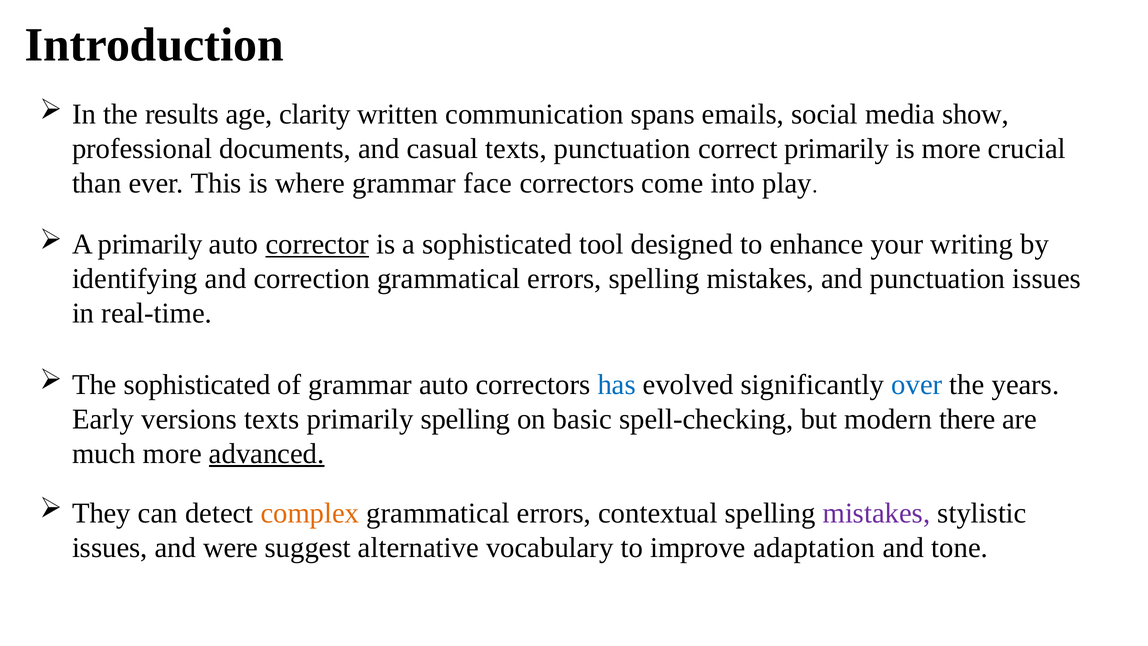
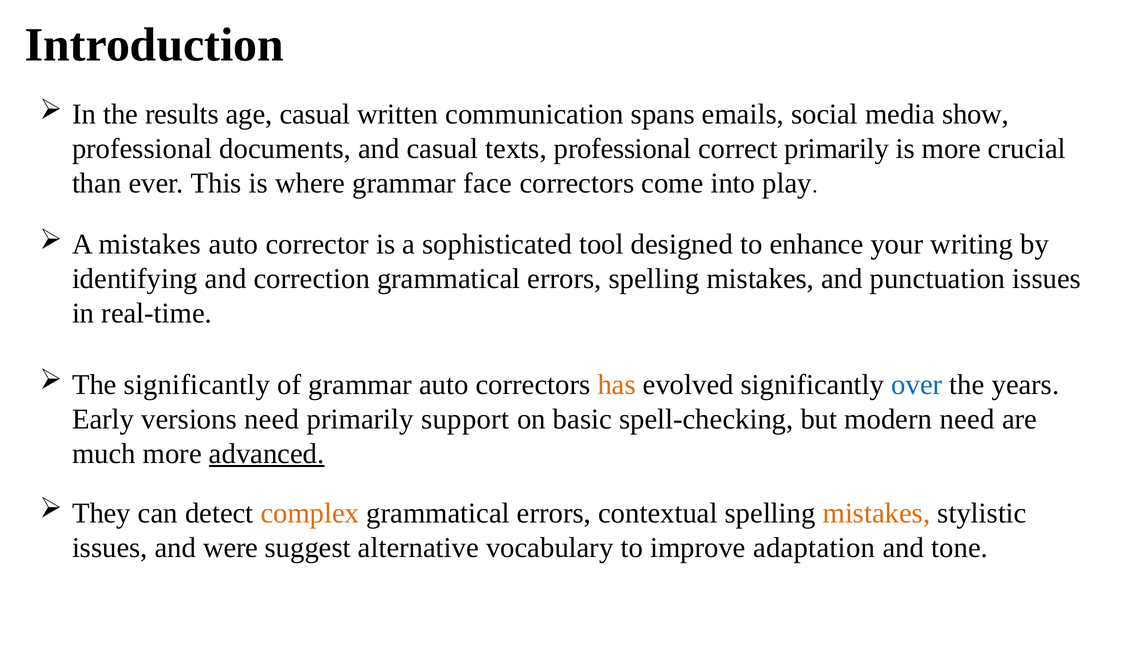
age clarity: clarity -> casual (315, 114)
texts punctuation: punctuation -> professional (623, 149)
A primarily: primarily -> mistakes (150, 244)
corrector underline: present -> none (317, 244)
The sophisticated: sophisticated -> significantly (197, 385)
has colour: blue -> orange (617, 385)
versions texts: texts -> need (272, 419)
primarily spelling: spelling -> support (465, 419)
modern there: there -> need (967, 419)
mistakes colour: purple -> orange (876, 513)
